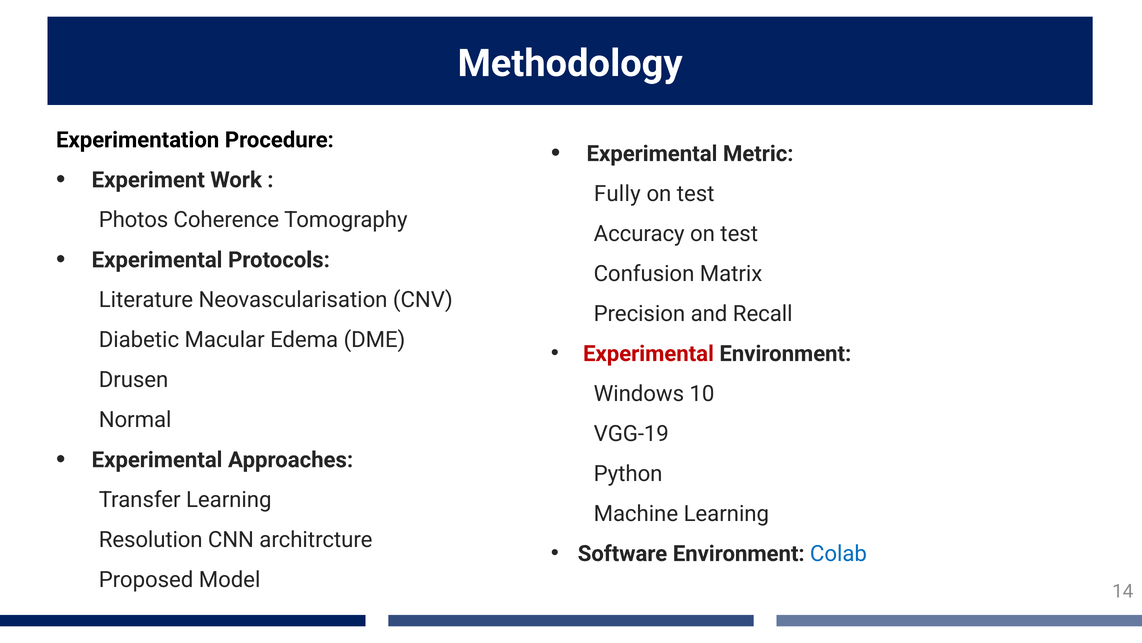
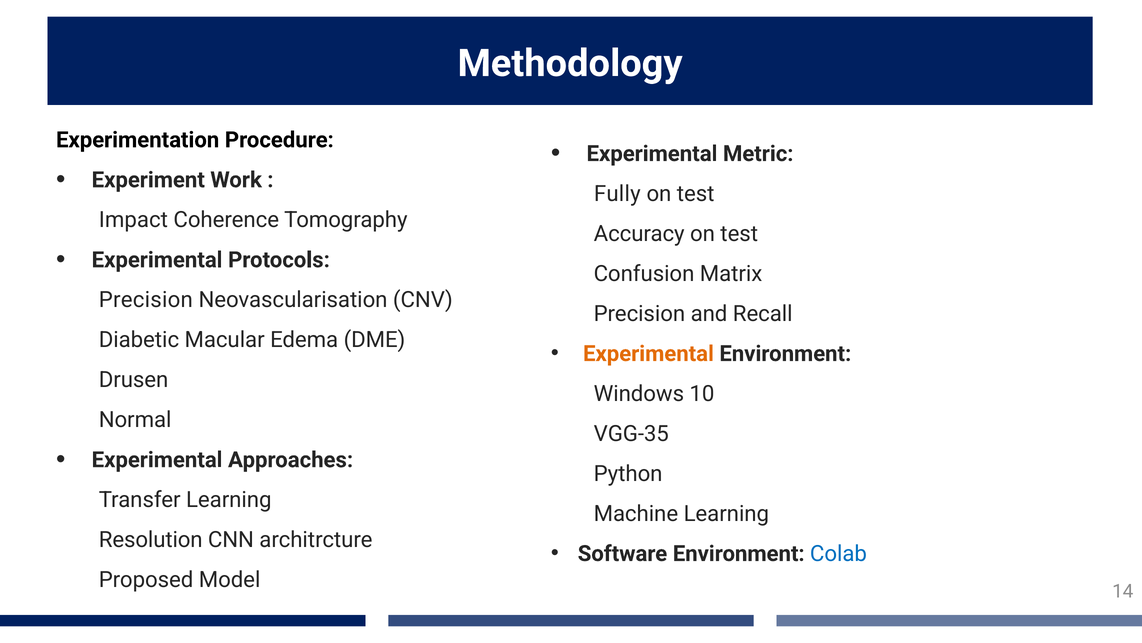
Photos: Photos -> Impact (133, 220)
Literature: Literature -> Precision (146, 300)
Experimental colour: red -> orange (648, 353)
VGG-19: VGG-19 -> VGG-35 (631, 433)
